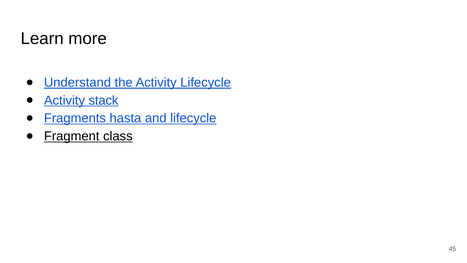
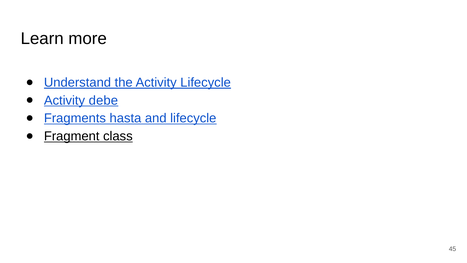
stack: stack -> debe (103, 100)
